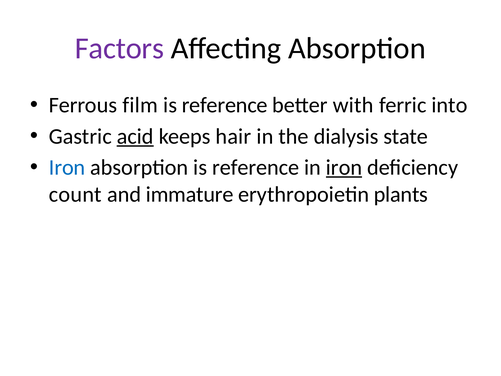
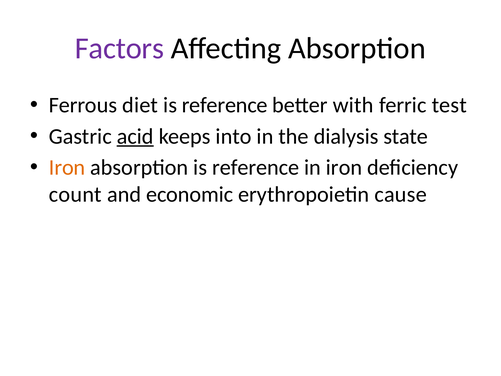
film: film -> diet (140, 105)
into: into -> test (449, 105)
hair: hair -> into (234, 136)
Iron colour: blue -> orange (67, 167)
iron underline: present -> none (344, 167)
immature: immature -> economic (190, 194)
plants: plants -> cause (401, 194)
